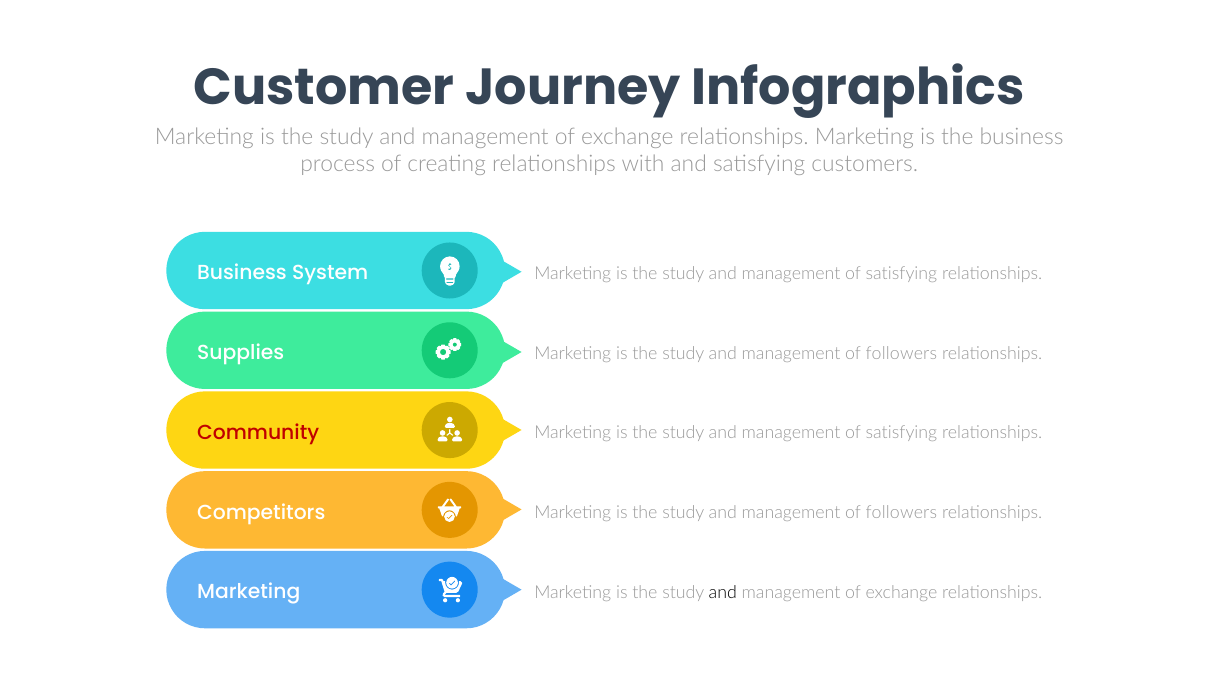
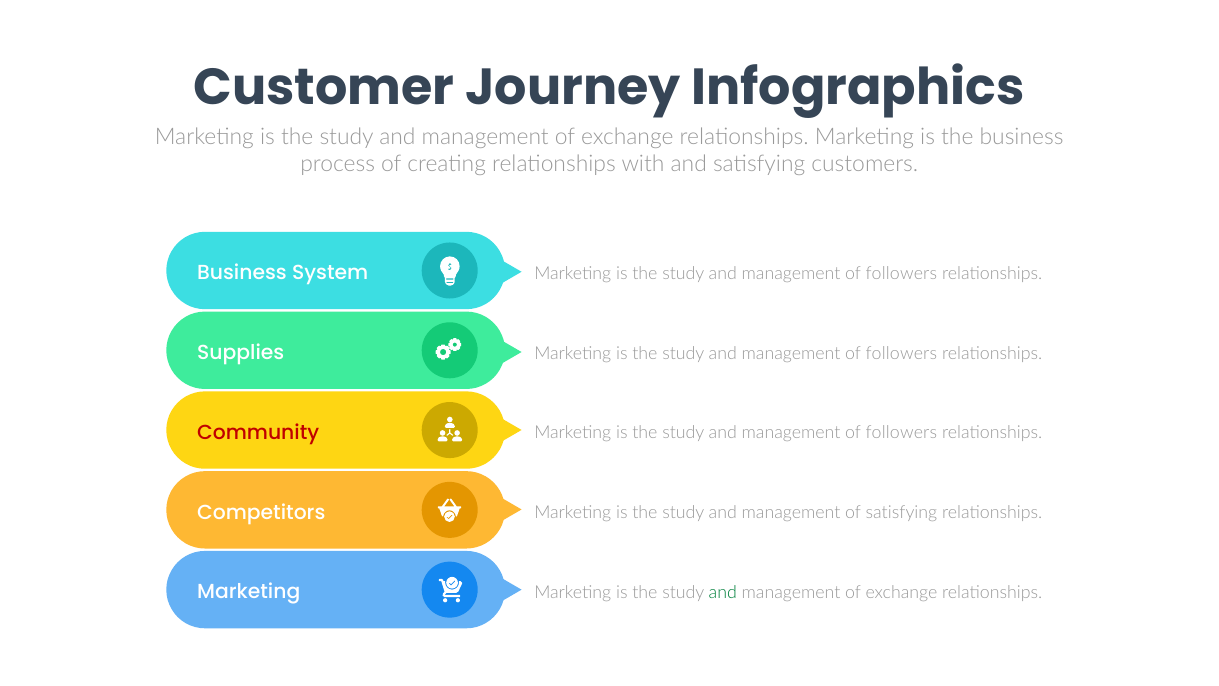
satisfying: satisfying -> followers (901, 274)
satisfying: satisfying -> followers (901, 433)
followers: followers -> satisfying (901, 513)
and colour: black -> green (723, 593)
